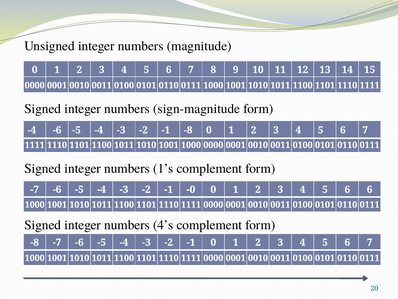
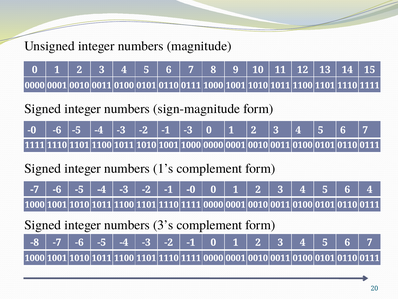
-4: -4 -> -0 (32, 130)
-1 -8: -8 -> -3 (188, 130)
6 6: 6 -> 4 (370, 189)
4’s: 4’s -> 3’s (163, 225)
